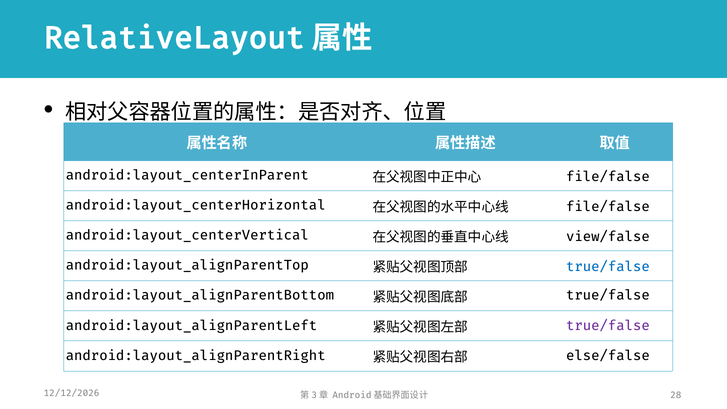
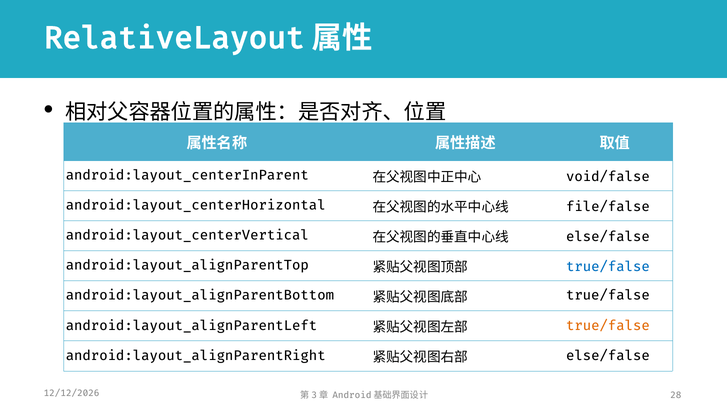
file/false: file/false -> void/false (608, 177)
view/false: view/false -> else/false (608, 237)
true/false colour: purple -> orange (608, 325)
